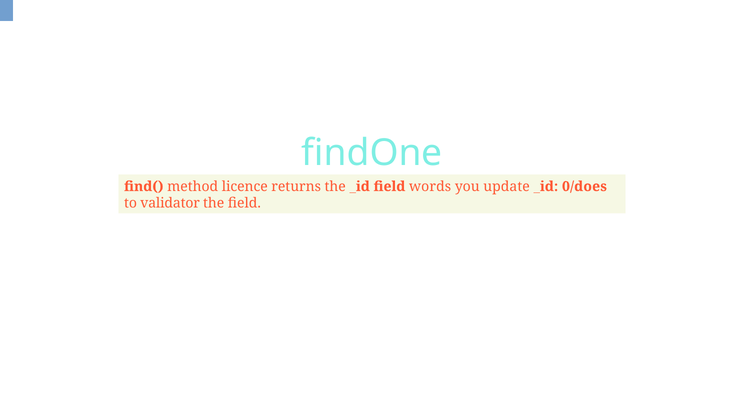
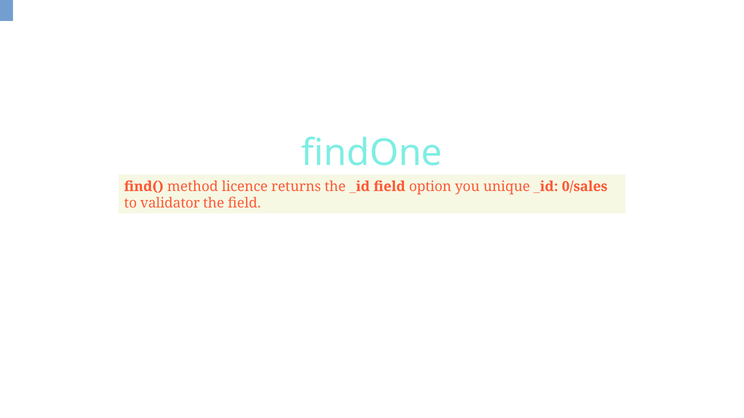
words: words -> option (430, 187)
update: update -> unique (507, 187)
0/does: 0/does -> 0/sales (585, 187)
